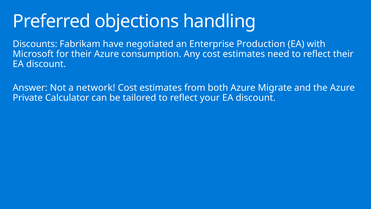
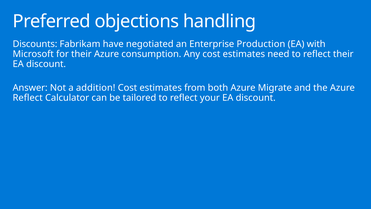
network: network -> addition (96, 88)
Private: Private -> Reflect (28, 98)
